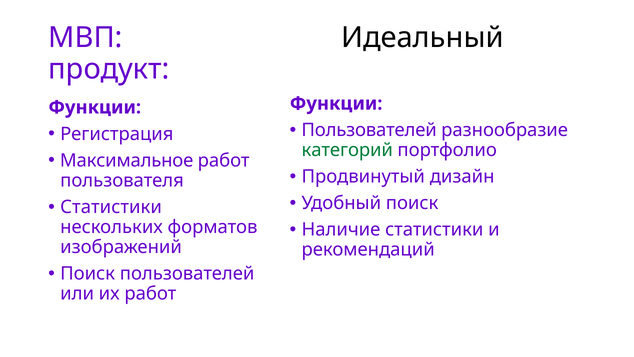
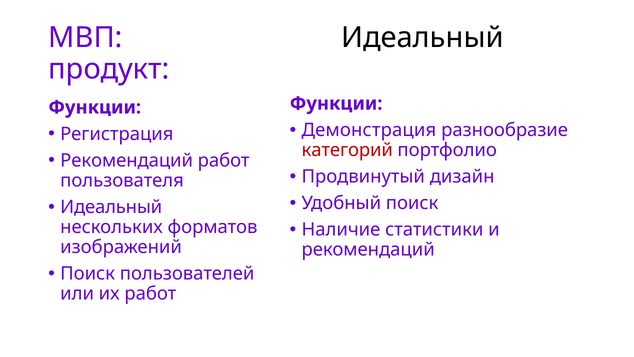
Пользователей: Пользователей -> Демонстрация (369, 130)
категорий colour: green -> red (347, 150)
Максимальное: Максимальное -> Рекомендаций (127, 160)
Статистики: Статистики -> Идеальный (111, 207)
